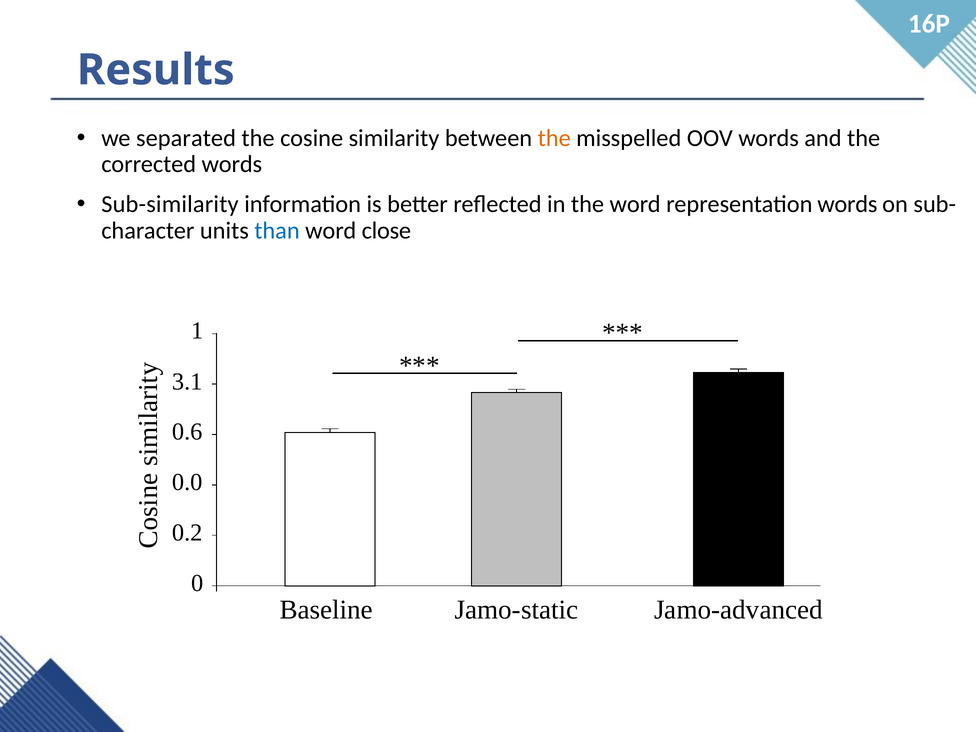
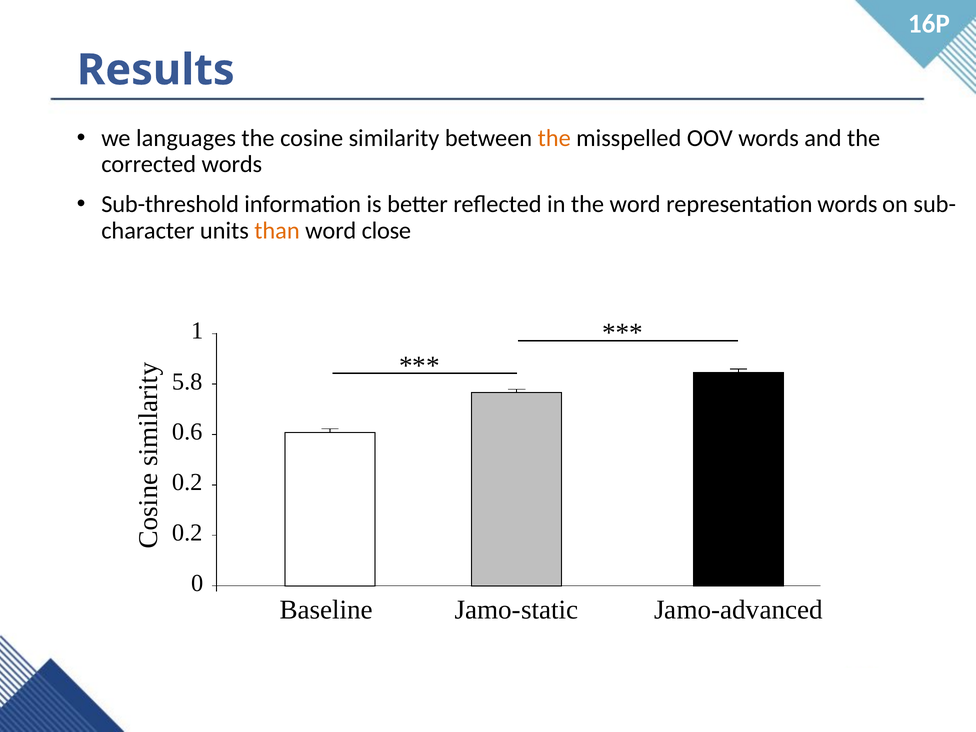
separated: separated -> languages (186, 138)
Sub-similarity: Sub-similarity -> Sub-threshold (170, 204)
than colour: blue -> orange (277, 231)
3.1: 3.1 -> 5.8 (187, 382)
0.0: 0.0 -> 0.2 (187, 482)
